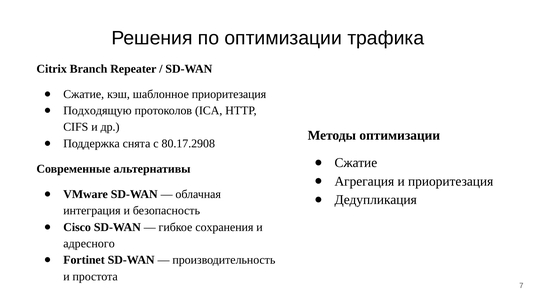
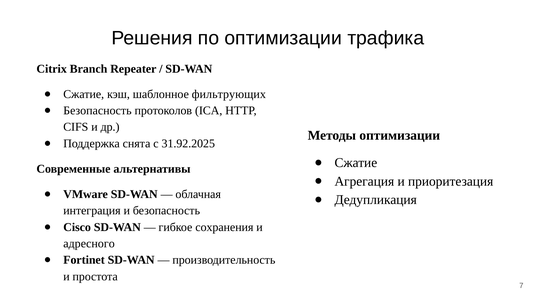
шаблонное приоритезация: приоритезация -> фильтрующих (229, 94)
Подходящую: Подходящую -> Безопасность (97, 110)
80.17.2908: 80.17.2908 -> 31.92.2025 (188, 143)
